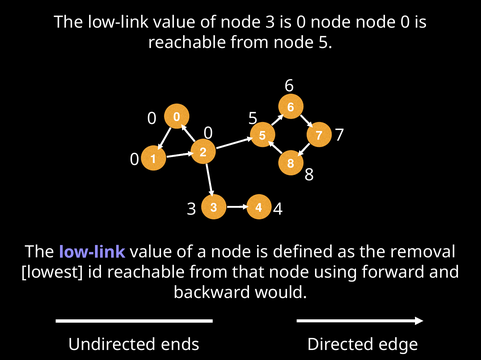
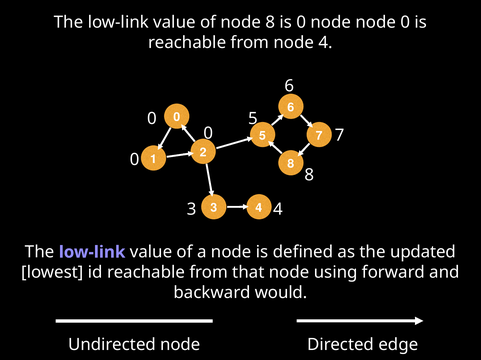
node 3: 3 -> 8 (270, 22)
node 5: 5 -> 4 (326, 43)
removal: removal -> updated (423, 253)
Undirected ends: ends -> node (180, 345)
